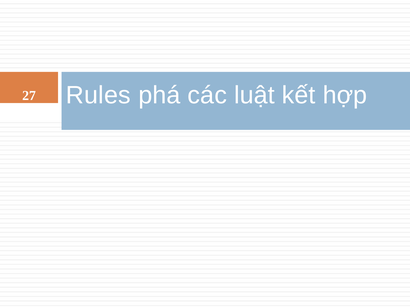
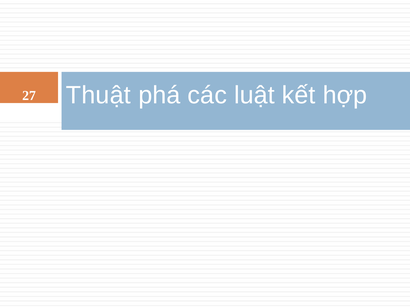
Rules: Rules -> Thuật (98, 95)
